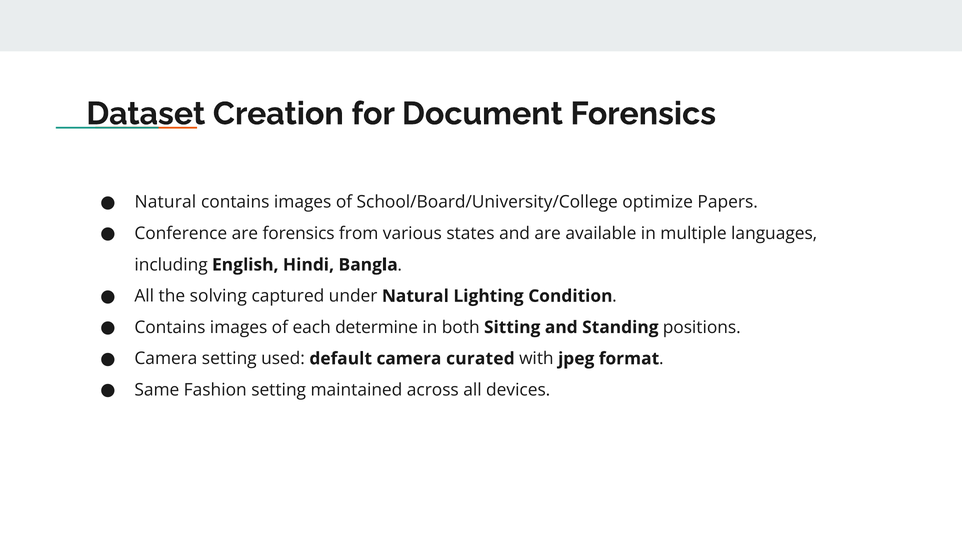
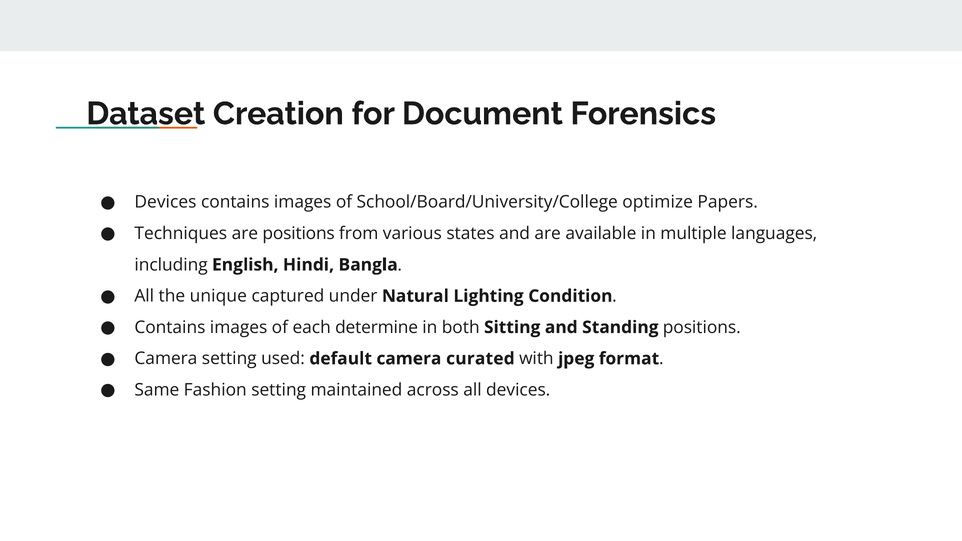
Natural: Natural -> Devices (165, 202)
Conference: Conference -> Techniques (181, 234)
are forensics: forensics -> positions (299, 234)
solving: solving -> unique (218, 296)
